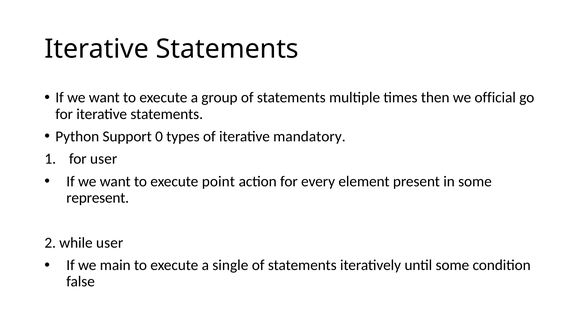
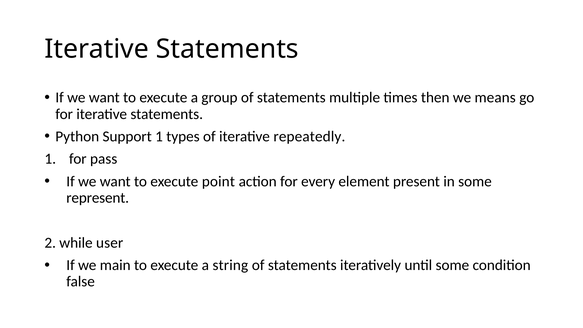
official: official -> means (495, 98)
Support 0: 0 -> 1 (159, 136)
mandatory: mandatory -> repeatedly (309, 136)
for user: user -> pass (104, 159)
single: single -> string (230, 265)
